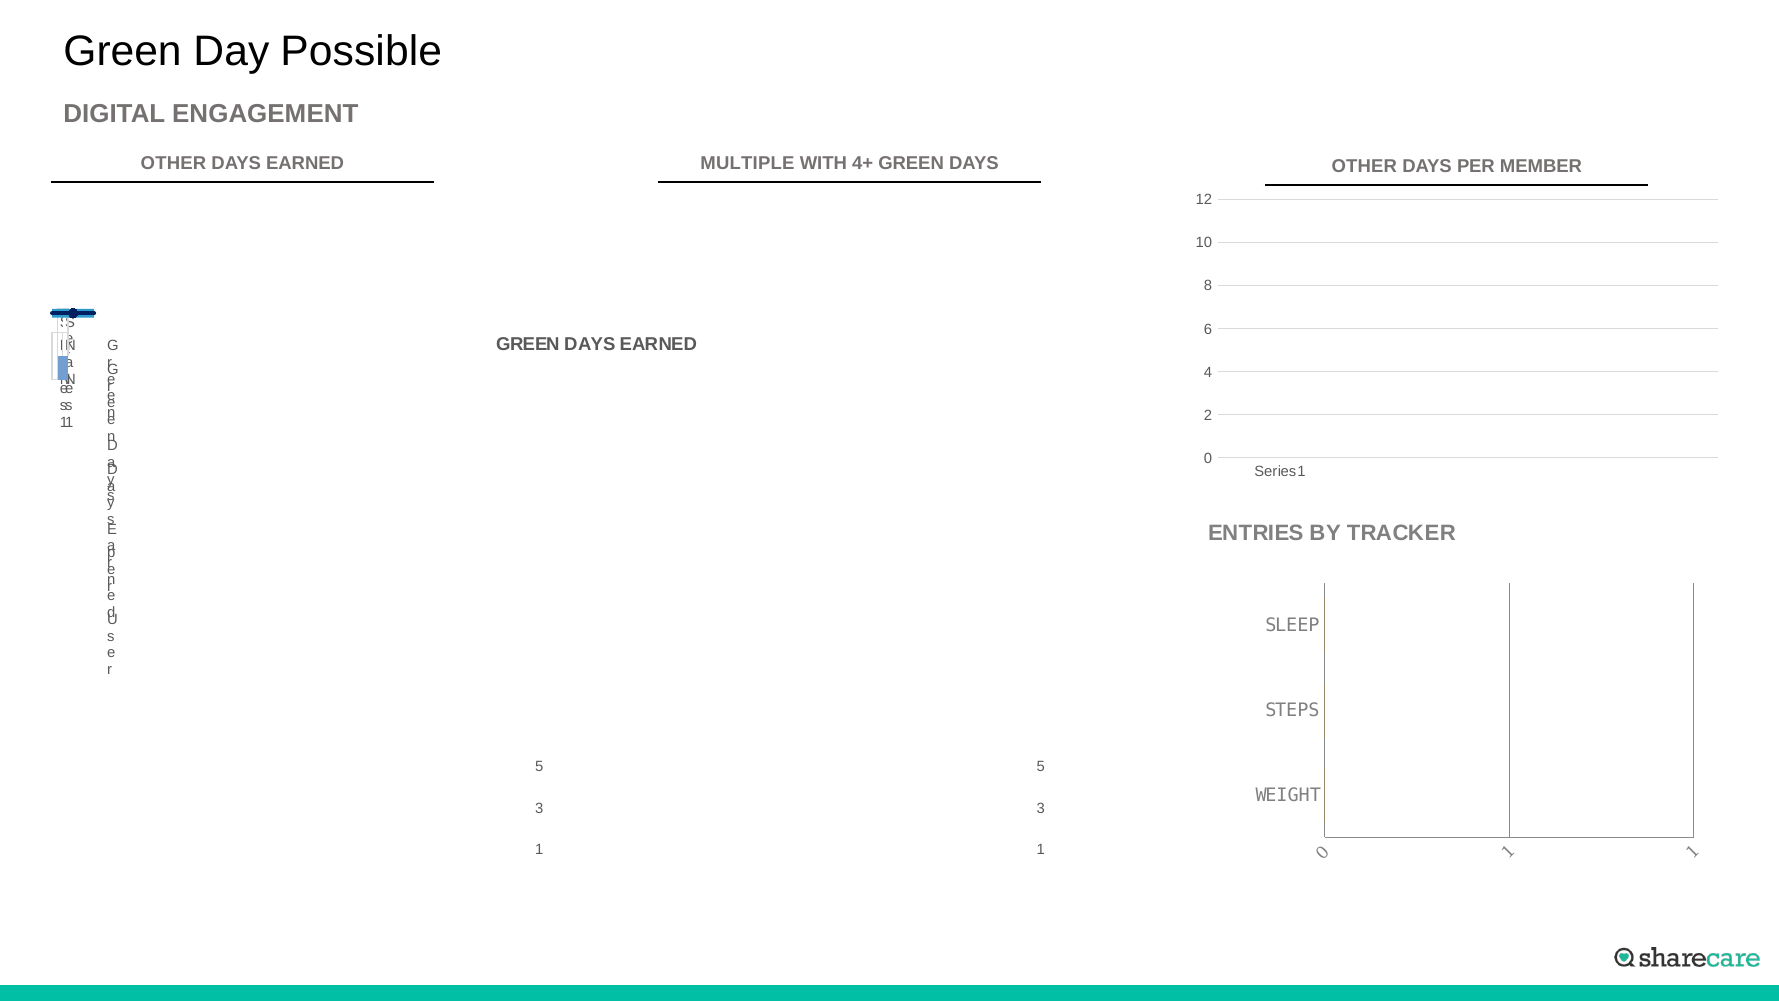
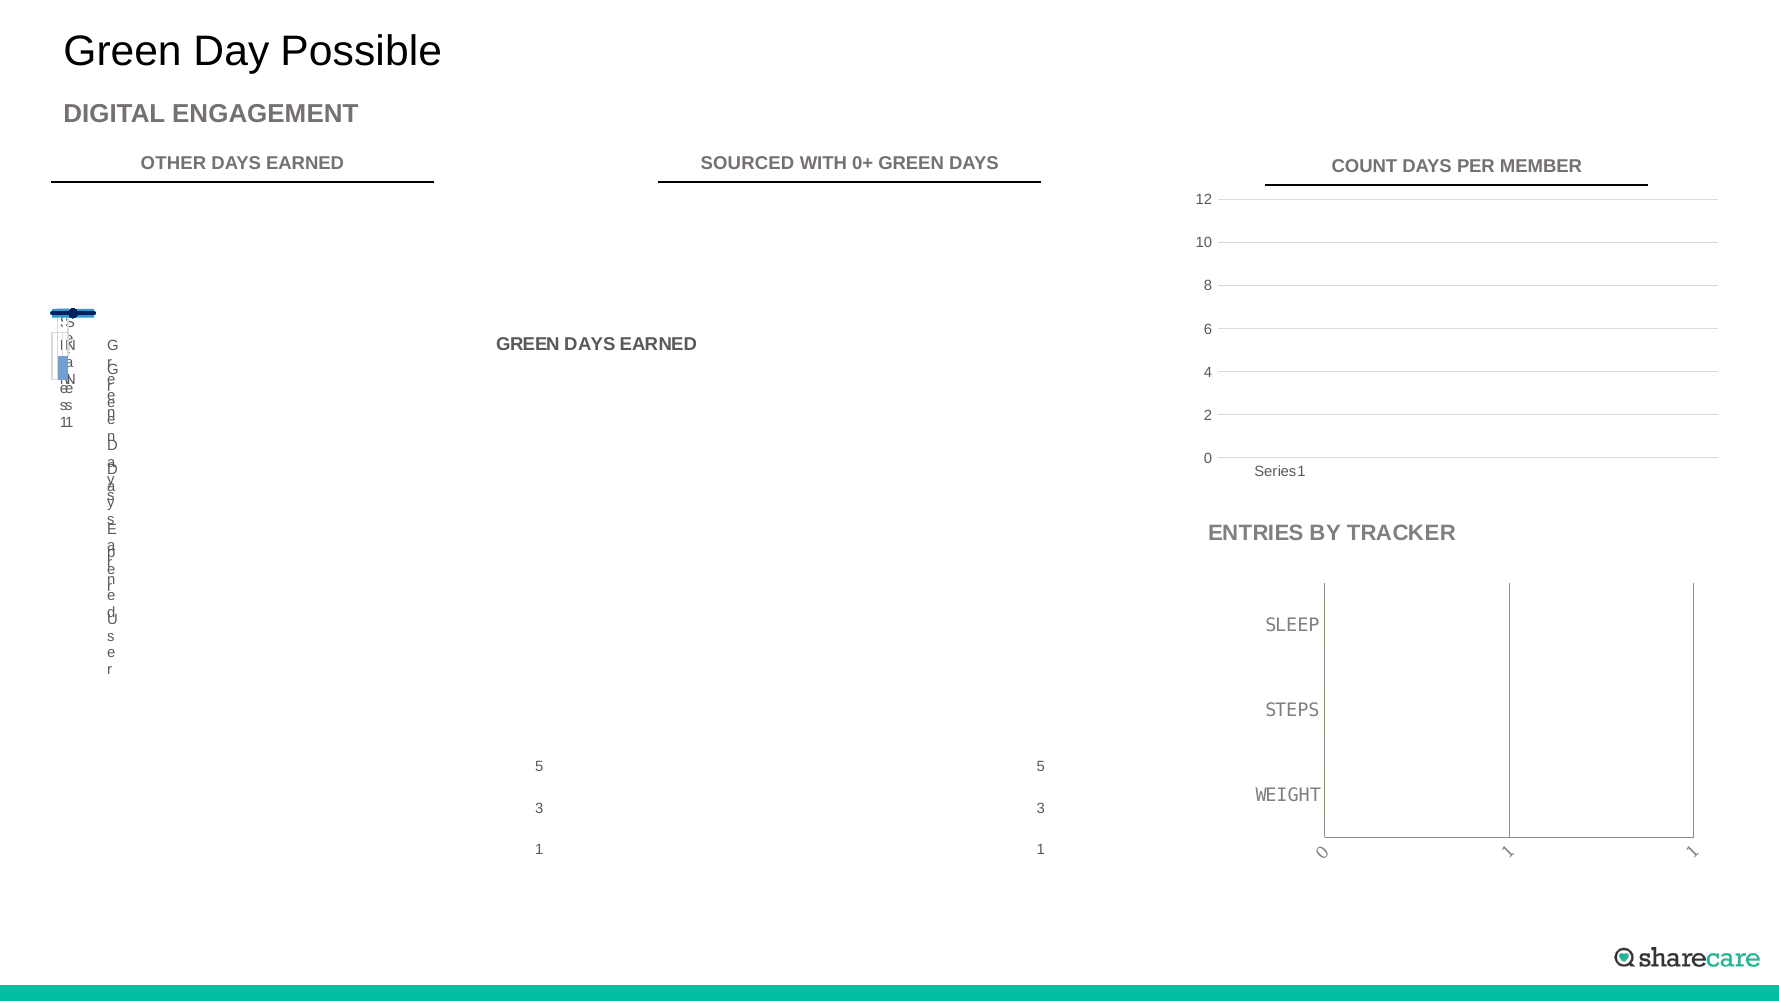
MULTIPLE: MULTIPLE -> SOURCED (747, 164)
4+: 4+ -> 0+ (863, 164)
DAYS OTHER: OTHER -> COUNT (1364, 166)
